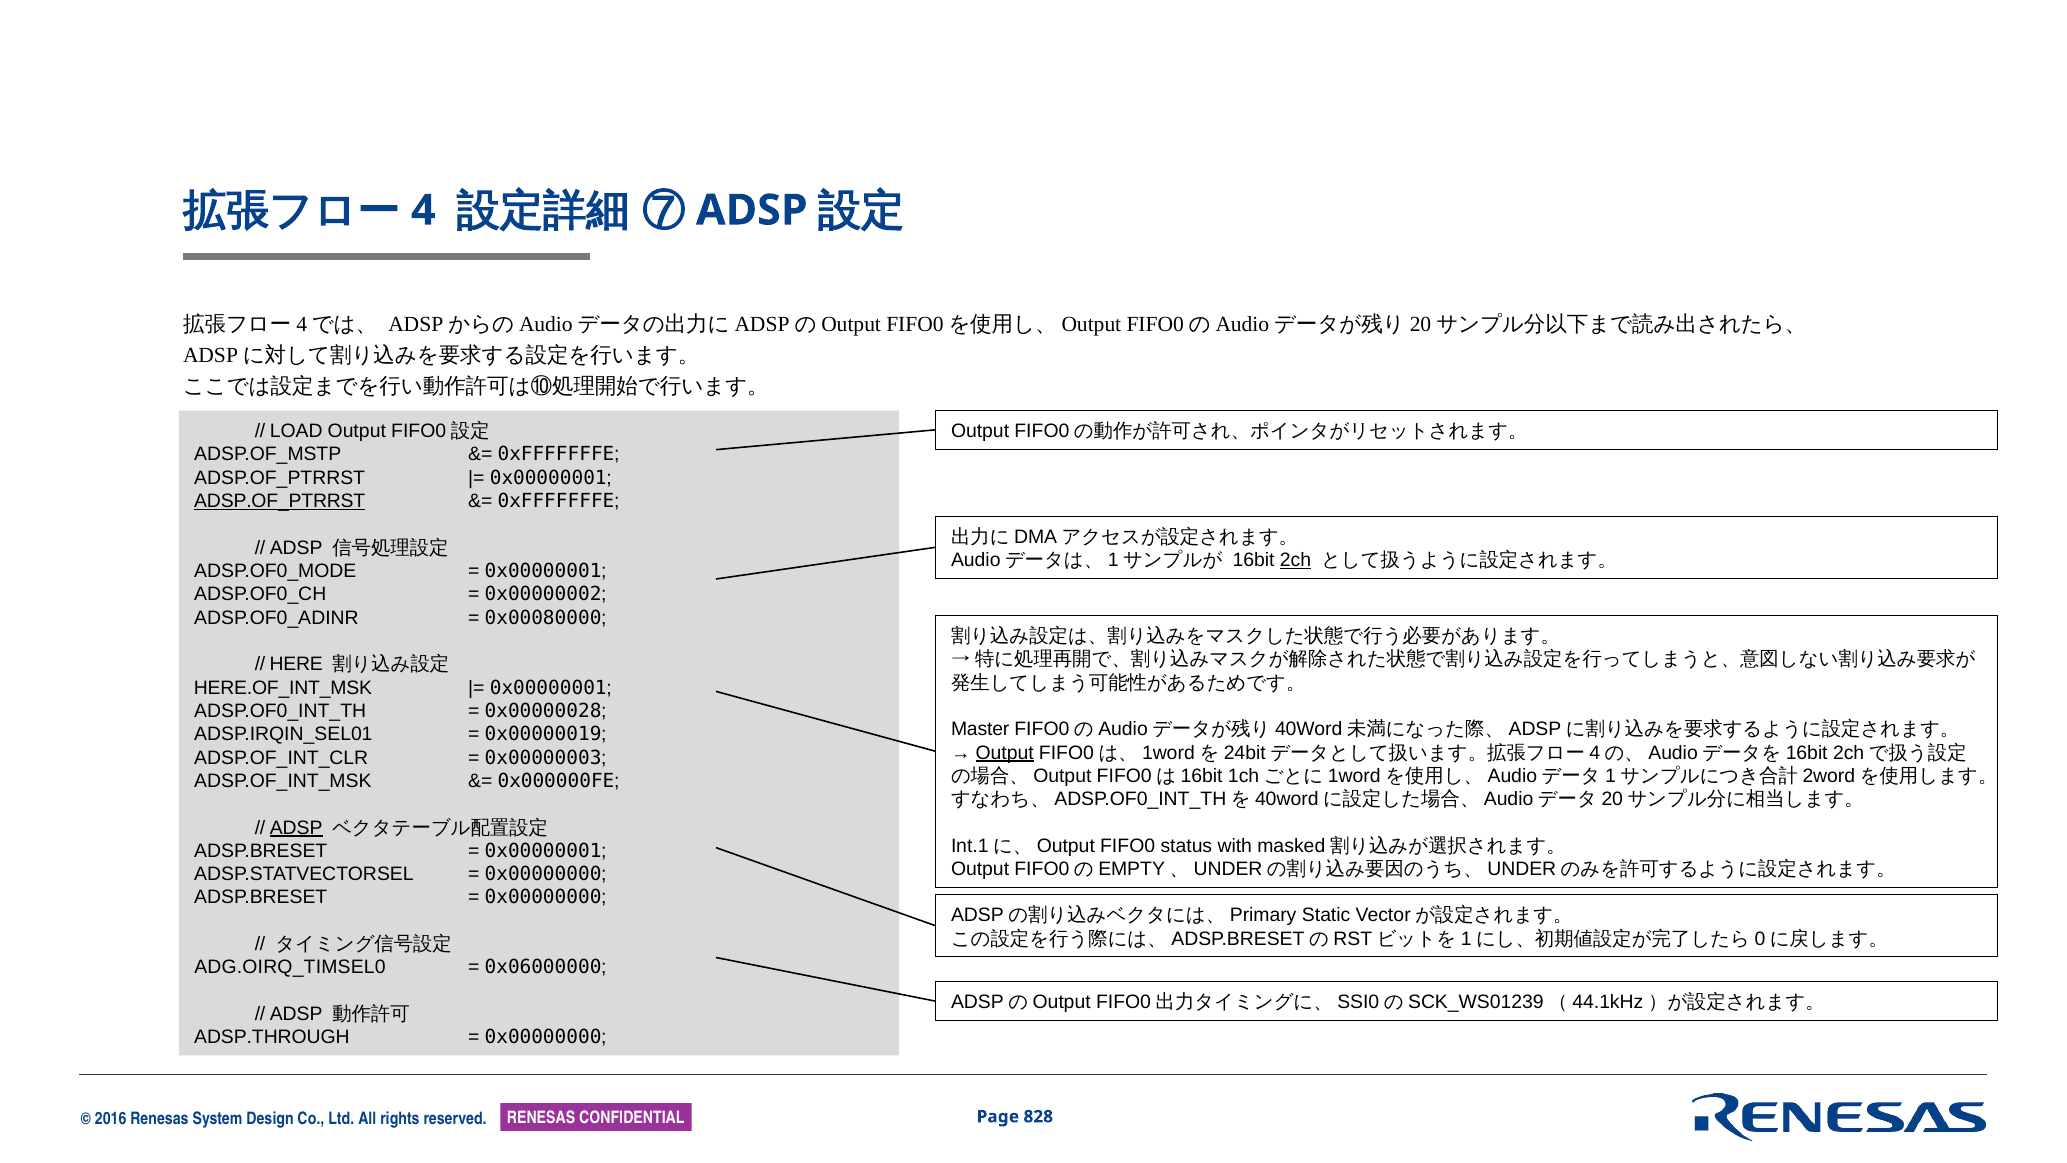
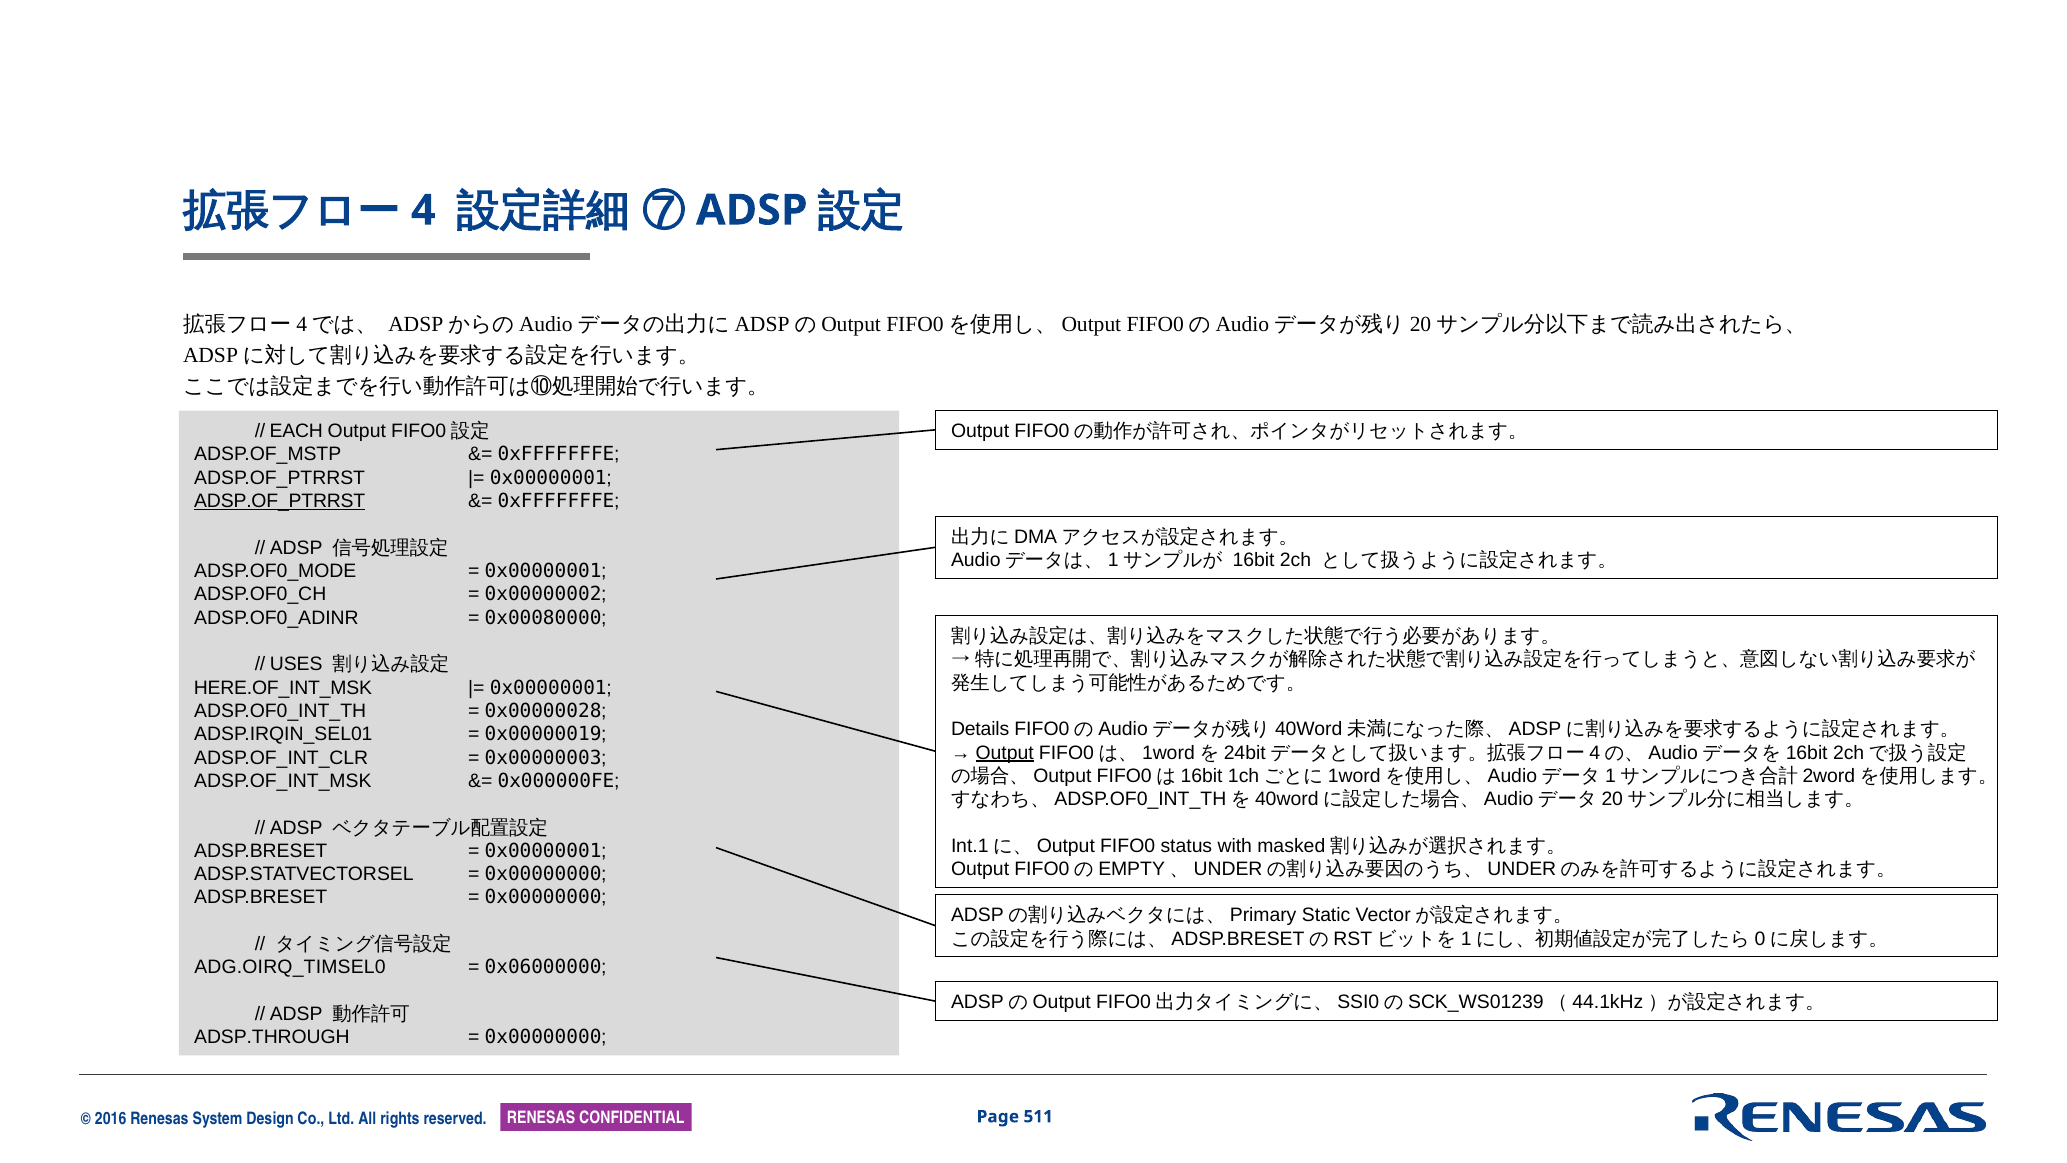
LOAD: LOAD -> EACH (296, 431)
2ch underline: present -> none (1296, 560)
HERE: HERE -> USES (296, 664)
Master: Master -> Details (980, 729)
ADSP underline: present -> none (296, 827)
828: 828 -> 511 (1038, 1116)
